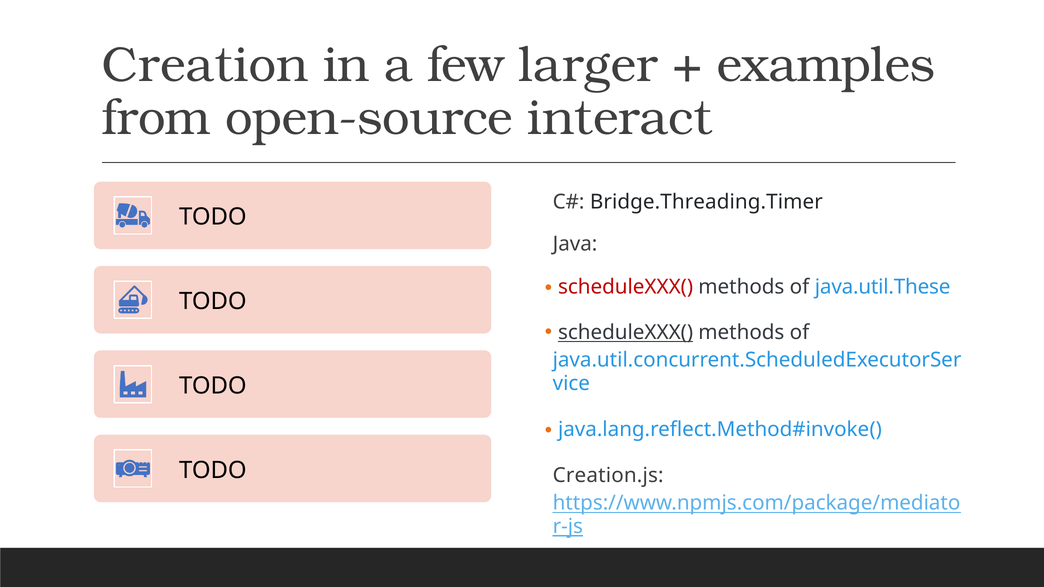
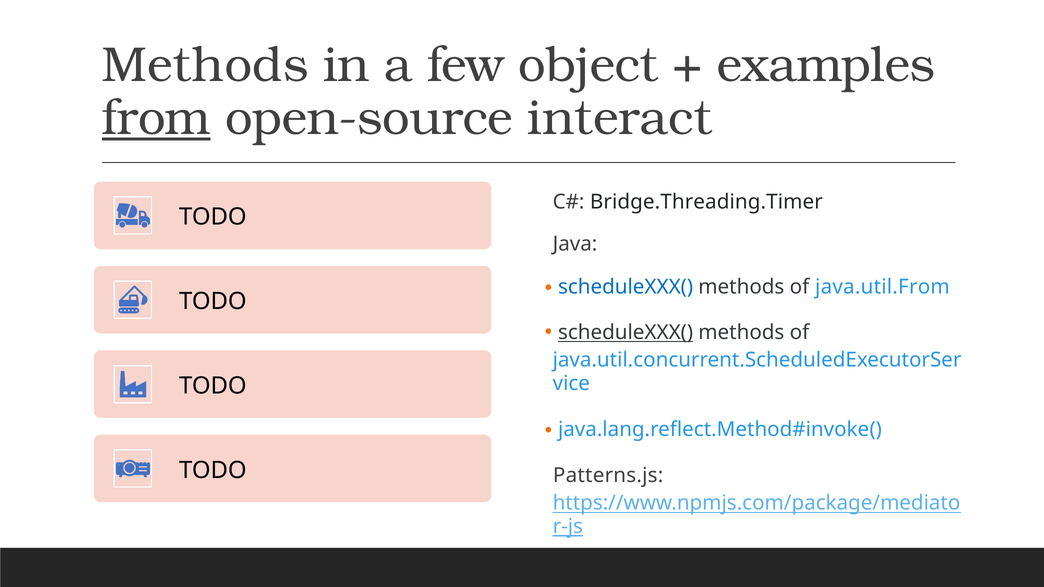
Creation: Creation -> Methods (205, 65)
larger: larger -> object (588, 65)
from underline: none -> present (156, 118)
scheduleXXX( colour: red -> blue (626, 287)
java.util.These: java.util.These -> java.util.From (882, 287)
Creation.js: Creation.js -> Patterns.js (608, 476)
